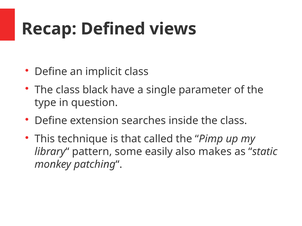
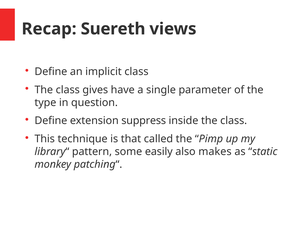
Defined: Defined -> Suereth (113, 29)
black: black -> gives (95, 90)
searches: searches -> suppress (144, 121)
